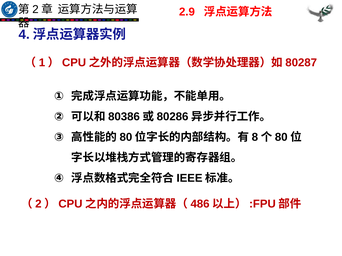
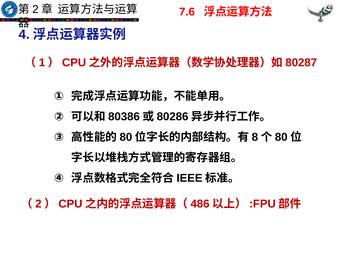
2.9: 2.9 -> 7.6 (187, 12)
